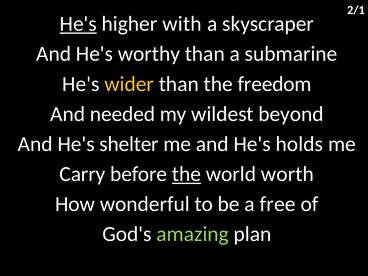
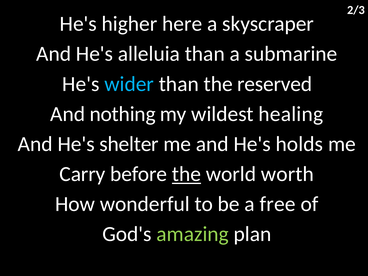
2/1: 2/1 -> 2/3 (356, 10)
He's underline: present -> none (78, 24)
with: with -> here (182, 24)
worthy: worthy -> alleluia (149, 54)
wider colour: yellow -> light blue (129, 84)
freedom: freedom -> reserved (275, 84)
needed: needed -> nothing (123, 114)
beyond: beyond -> healing (291, 114)
